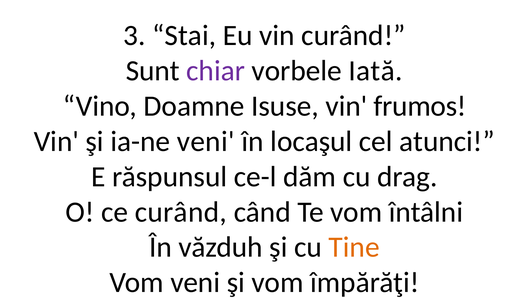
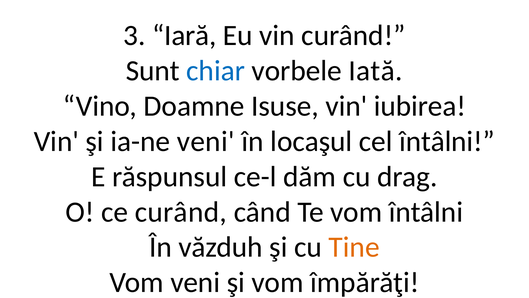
Stai: Stai -> Iară (184, 35)
chiar colour: purple -> blue (216, 71)
frumos: frumos -> iubirea (420, 106)
cel atunci: atunci -> întâlni (447, 141)
